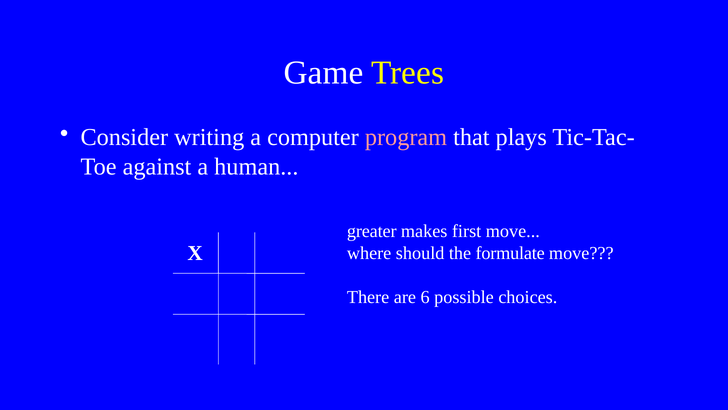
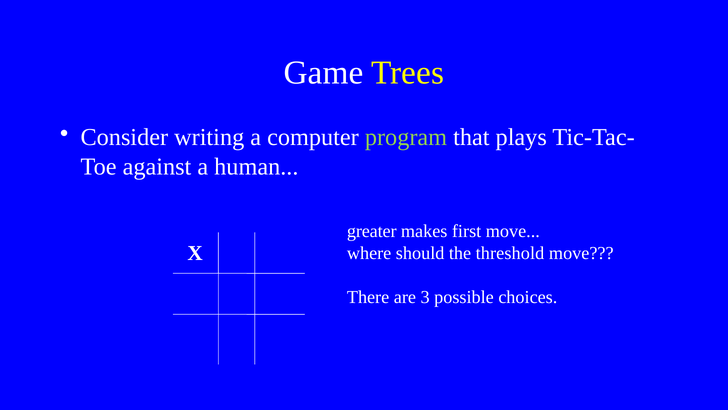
program colour: pink -> light green (406, 137)
formulate: formulate -> threshold (510, 253)
6: 6 -> 3 (425, 297)
